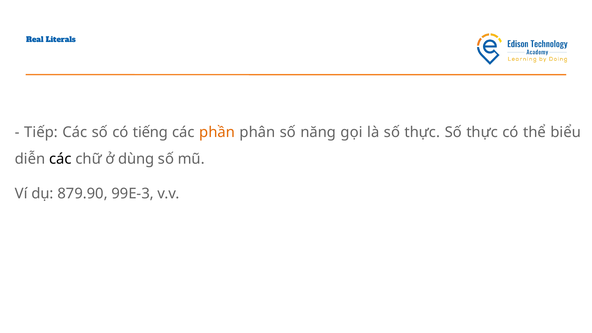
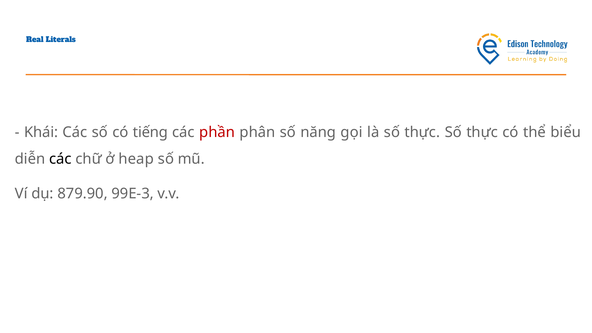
Tiếp: Tiếp -> Khái (41, 132)
phần colour: orange -> red (217, 132)
dùng: dùng -> heap (136, 159)
